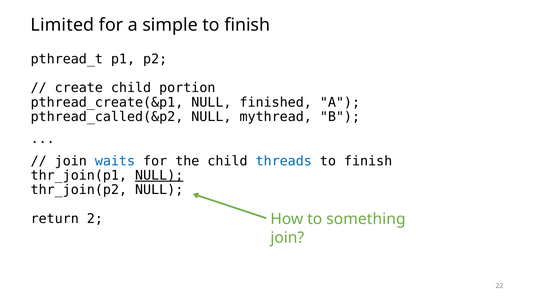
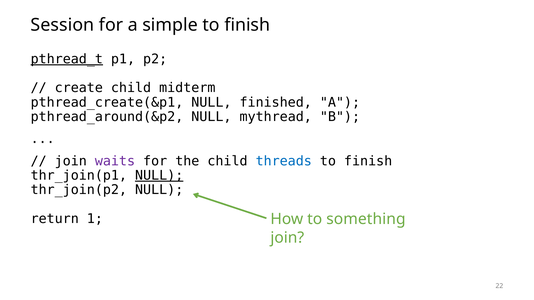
Limited: Limited -> Session (62, 25)
pthread_t underline: none -> present (67, 59)
portion: portion -> midterm (187, 88)
pthread_called(&p2: pthread_called(&p2 -> pthread_around(&p2 (107, 117)
waits colour: blue -> purple (115, 161)
2: 2 -> 1 (95, 219)
